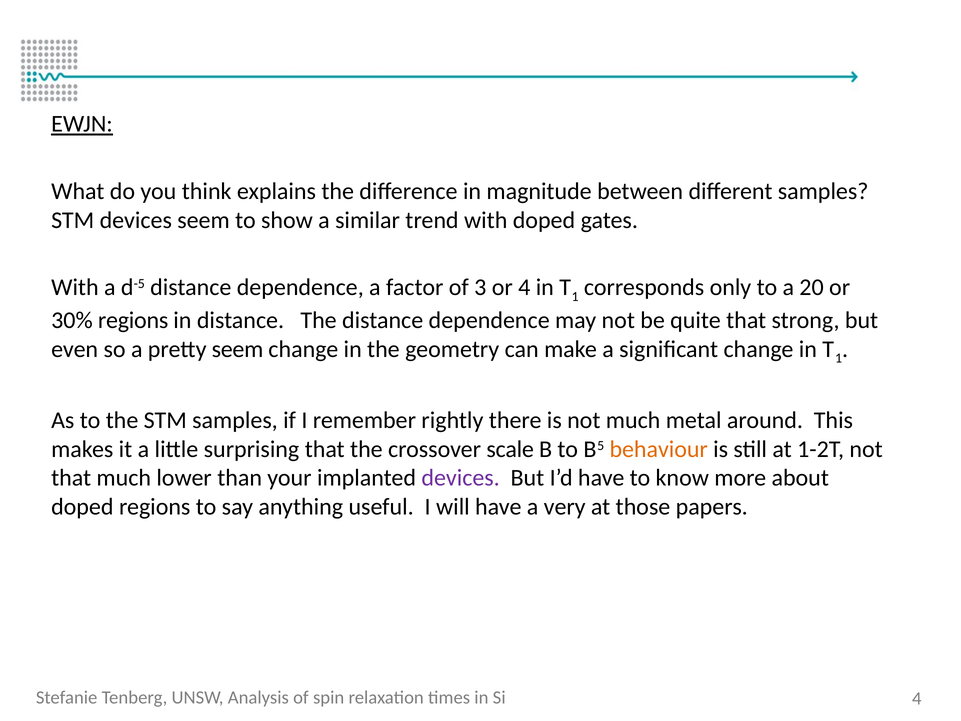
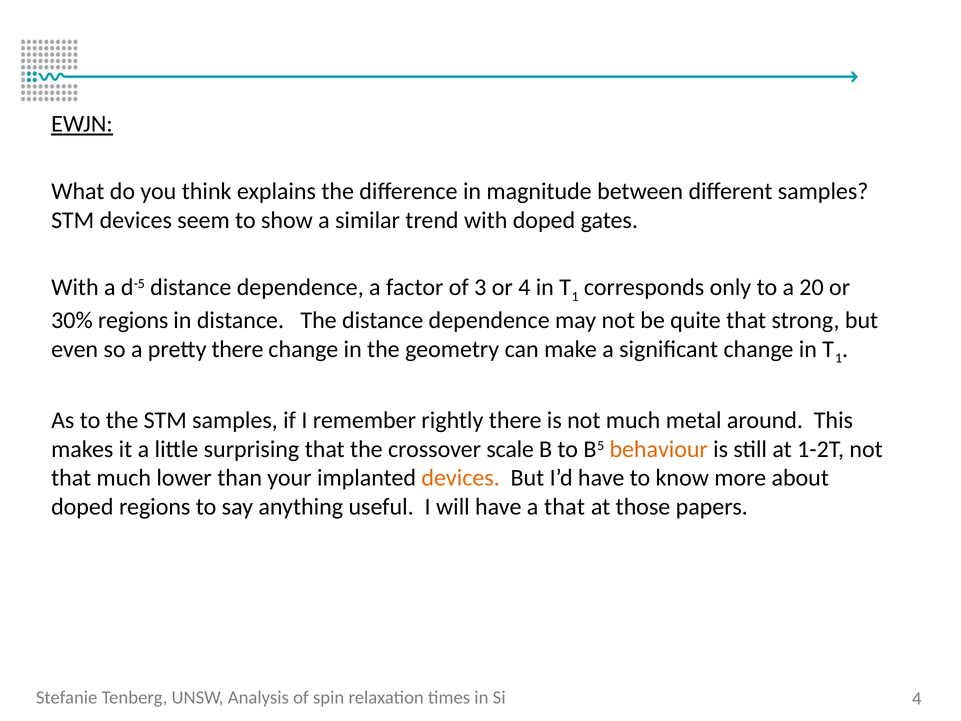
pretty seem: seem -> there (237, 349)
devices colour: purple -> orange (461, 478)
a very: very -> that (565, 507)
